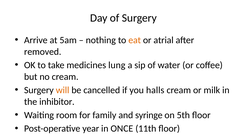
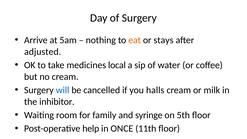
atrial: atrial -> stays (164, 40)
removed: removed -> adjusted (43, 52)
lung: lung -> local (117, 65)
will colour: orange -> blue (63, 90)
year: year -> help (91, 129)
